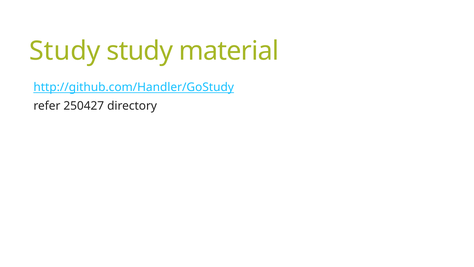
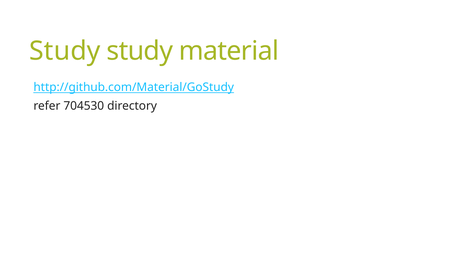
http://github.com/Handler/GoStudy: http://github.com/Handler/GoStudy -> http://github.com/Material/GoStudy (134, 87)
250427: 250427 -> 704530 (84, 106)
